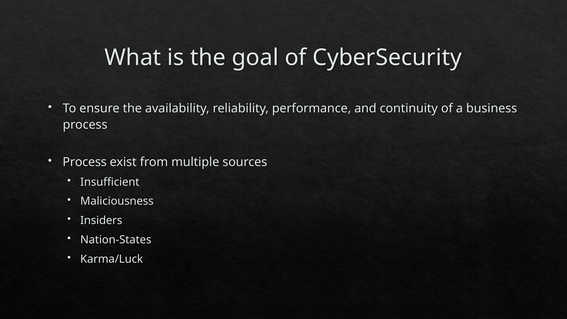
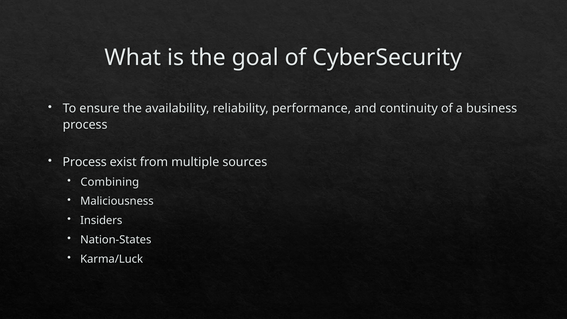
Insufficient: Insufficient -> Combining (110, 182)
